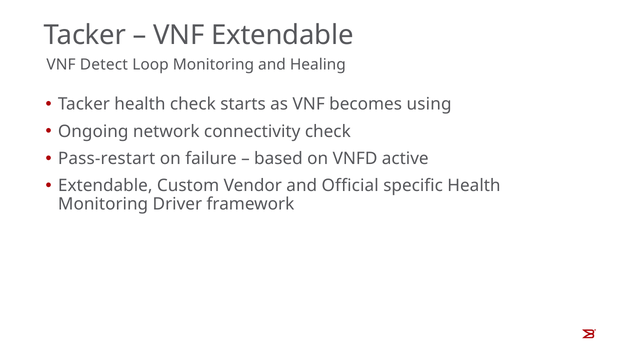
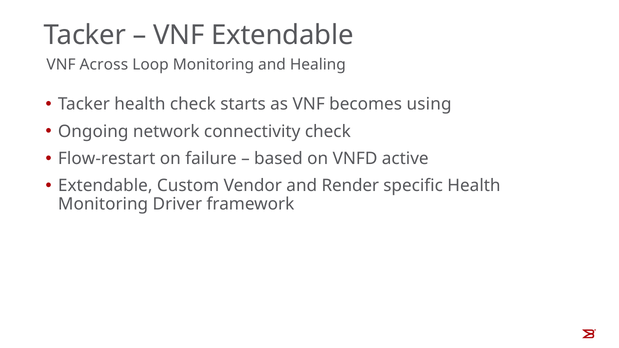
Detect: Detect -> Across (104, 64)
Pass-restart: Pass-restart -> Flow-restart (107, 159)
Official: Official -> Render (350, 186)
